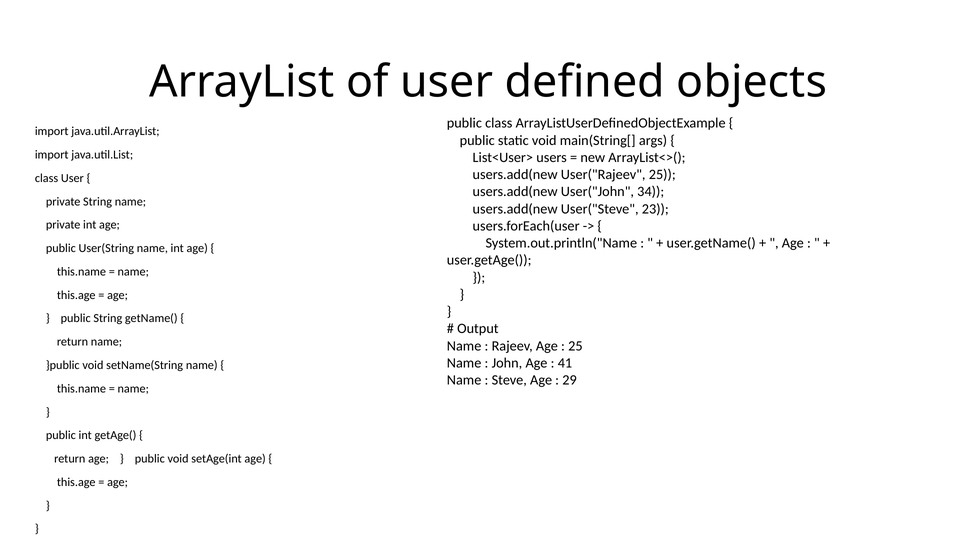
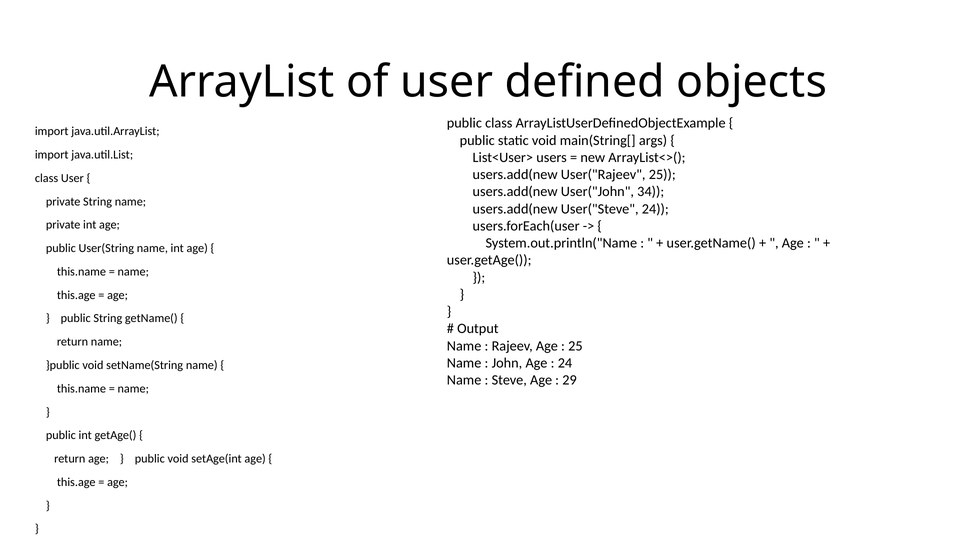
User("Steve 23: 23 -> 24 (655, 209)
41: 41 -> 24 (565, 363)
